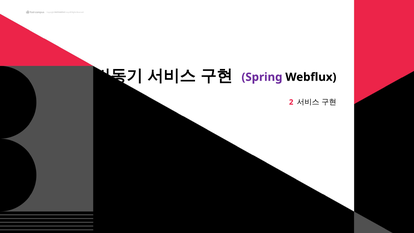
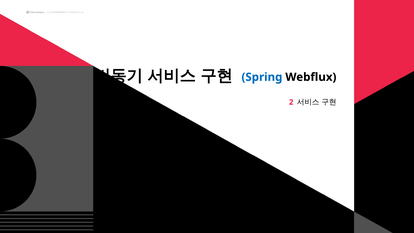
Spring colour: purple -> blue (262, 77)
